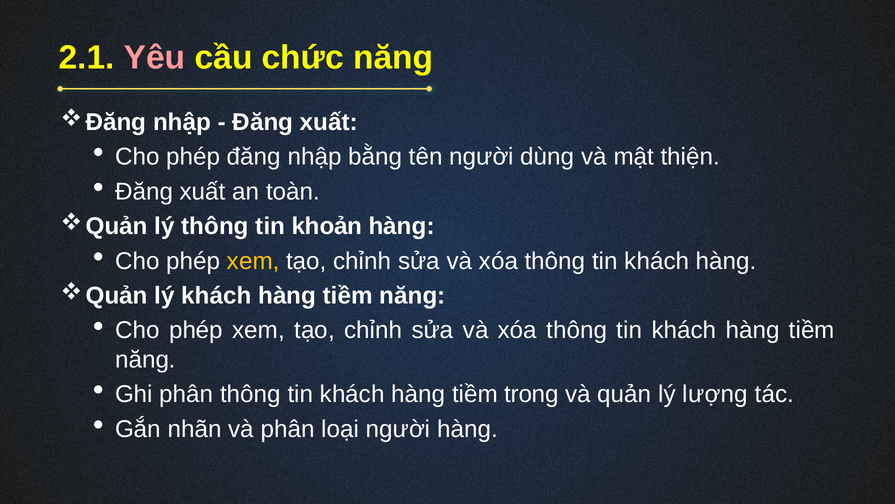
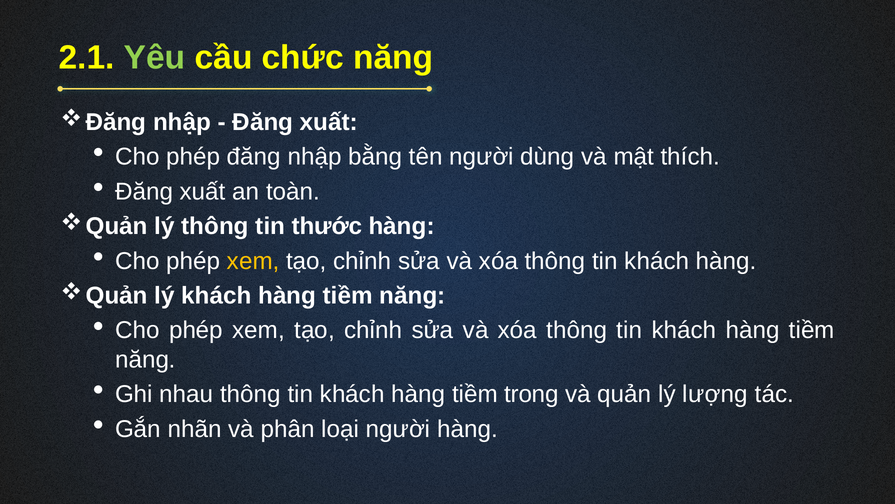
Yêu colour: pink -> light green (155, 58)
thiện: thiện -> thích (690, 157)
khoản: khoản -> thước (327, 226)
Ghi phân: phân -> nhau (186, 394)
